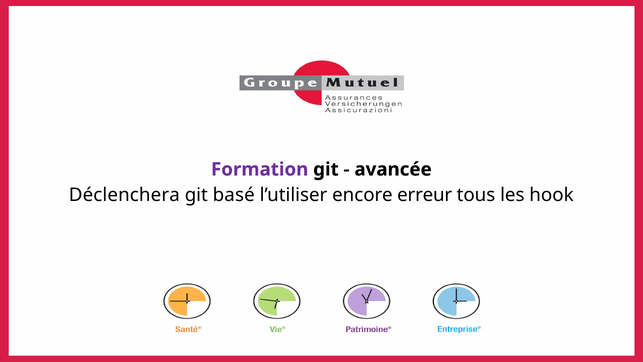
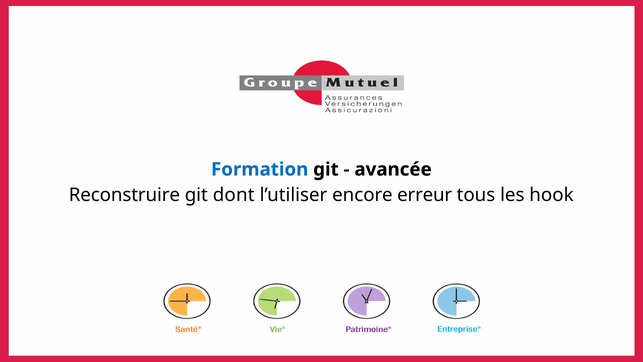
Formation colour: purple -> blue (260, 169)
Déclenchera: Déclenchera -> Reconstruire (124, 195)
basé: basé -> dont (234, 195)
